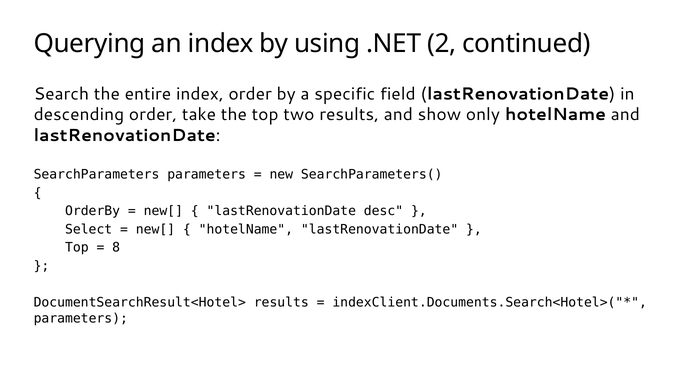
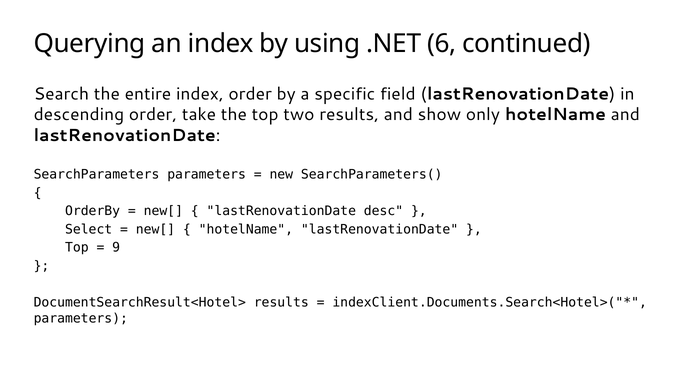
2: 2 -> 6 (442, 44)
8: 8 -> 9 (116, 248)
